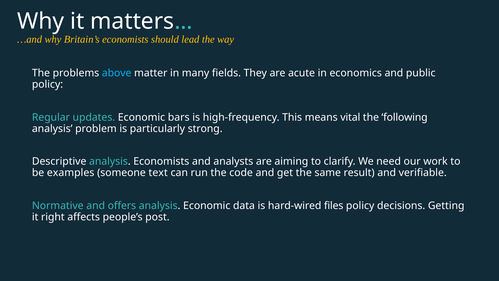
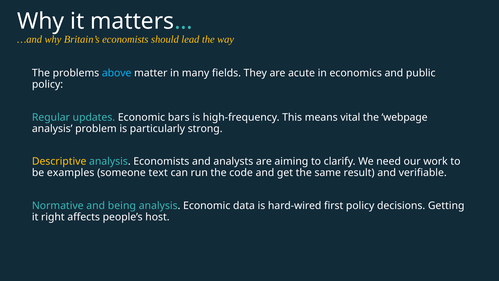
following: following -> webpage (405, 117)
Descriptive colour: white -> yellow (59, 161)
offers: offers -> being (122, 205)
files: files -> first (334, 205)
post: post -> host (157, 217)
